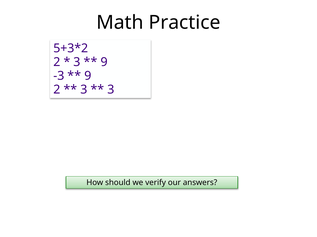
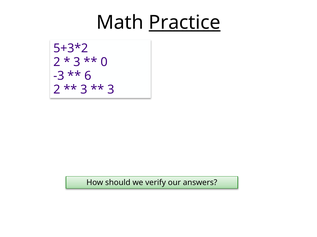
Practice underline: none -> present (185, 23)
9: 9 -> 0 (104, 62)
9: 9 -> 6 (88, 76)
